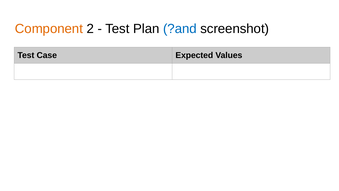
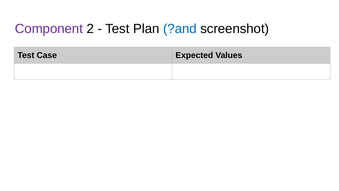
Component colour: orange -> purple (49, 29)
